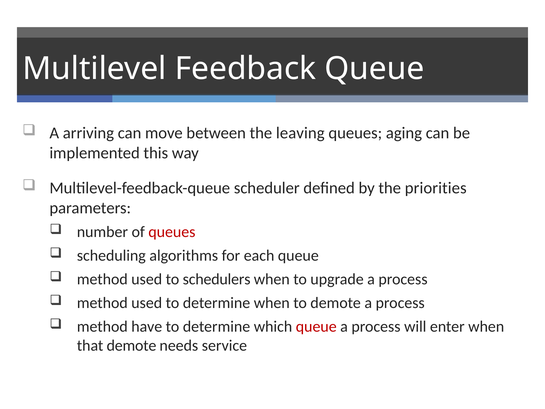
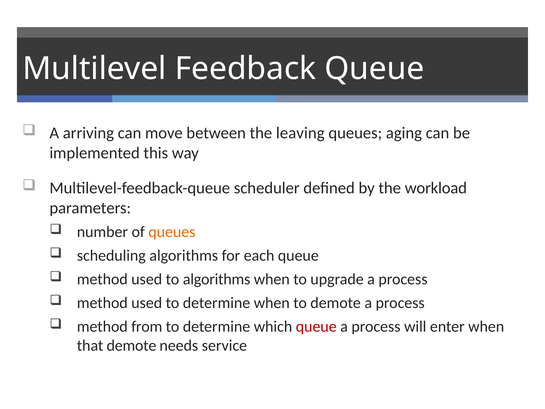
priorities: priorities -> workload (436, 188)
queues colour: red -> orange (172, 232)
to schedulers: schedulers -> algorithms (217, 279)
have: have -> from (147, 326)
